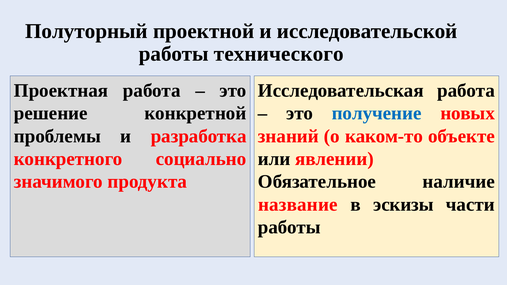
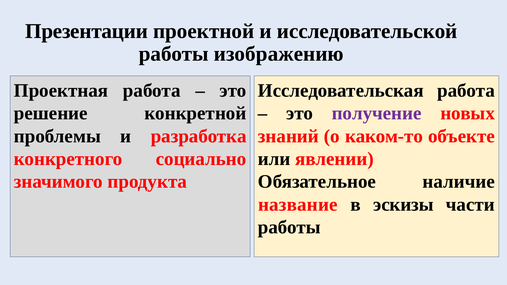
Полуторный: Полуторный -> Презентации (87, 31)
технического: технического -> изображению (279, 54)
получение colour: blue -> purple (377, 113)
